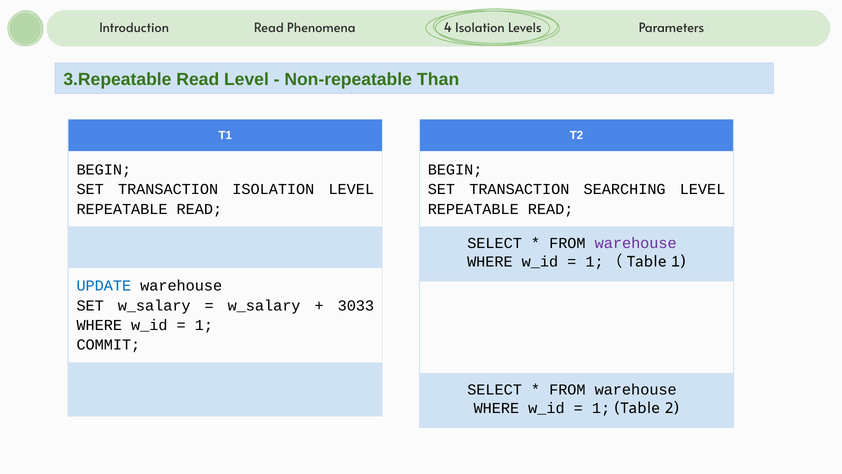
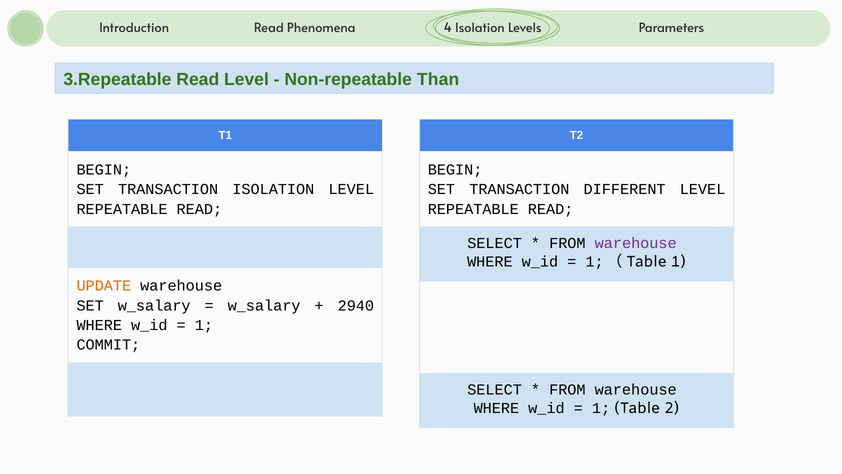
SEARCHING: SEARCHING -> DIFFERENT (625, 189)
UPDATE colour: blue -> orange (104, 286)
3033: 3033 -> 2940 (356, 305)
